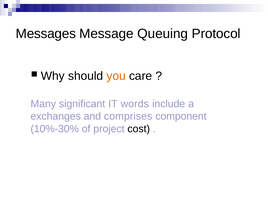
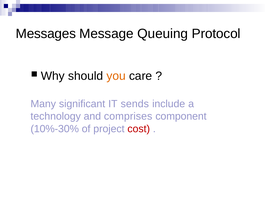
words: words -> sends (135, 104)
exchanges: exchanges -> technology (56, 116)
cost colour: black -> red (139, 129)
